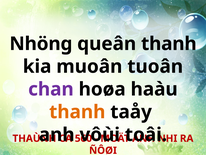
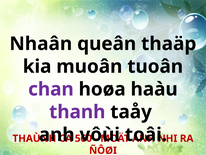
Nhöng: Nhöng -> Nhaân (41, 44)
queân thanh: thanh -> thaäp (169, 44)
thanh colour: orange -> purple (77, 112)
